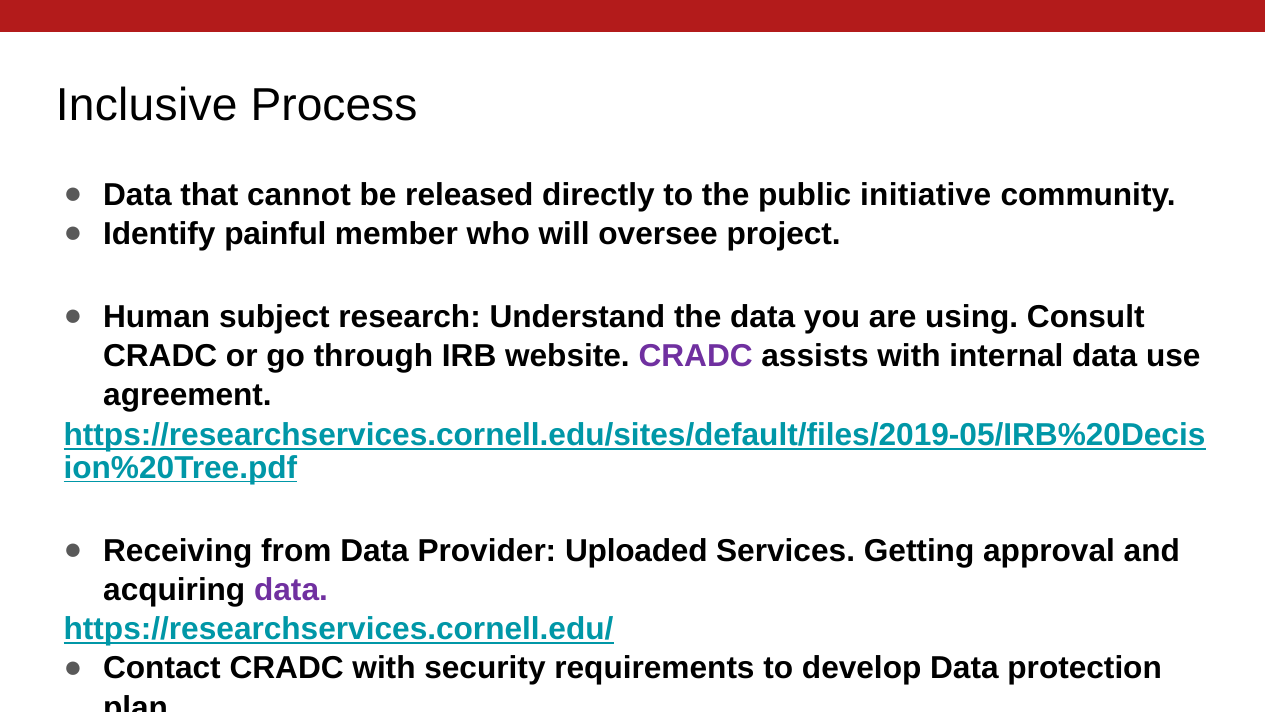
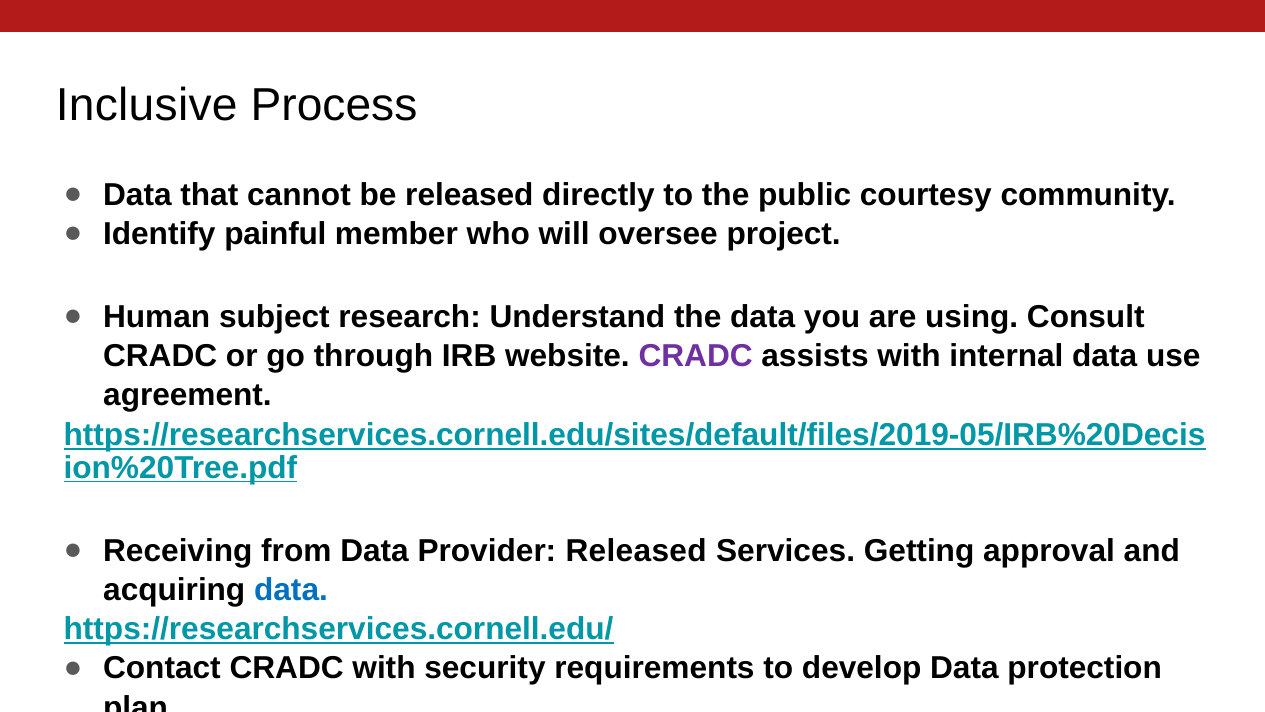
initiative: initiative -> courtesy (926, 195)
Provider Uploaded: Uploaded -> Released (636, 550)
data colour: purple -> blue (291, 590)
